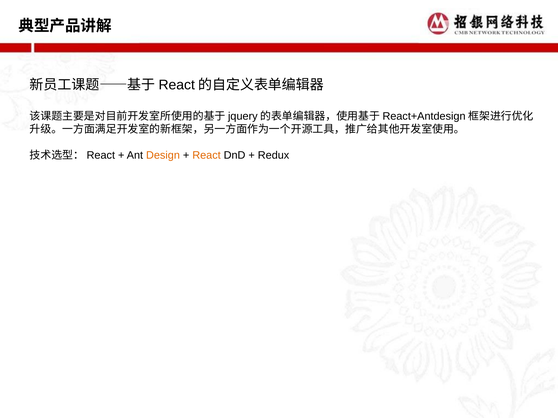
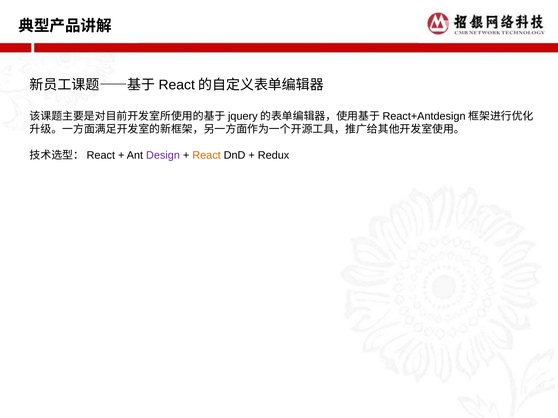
Design colour: orange -> purple (163, 156)
